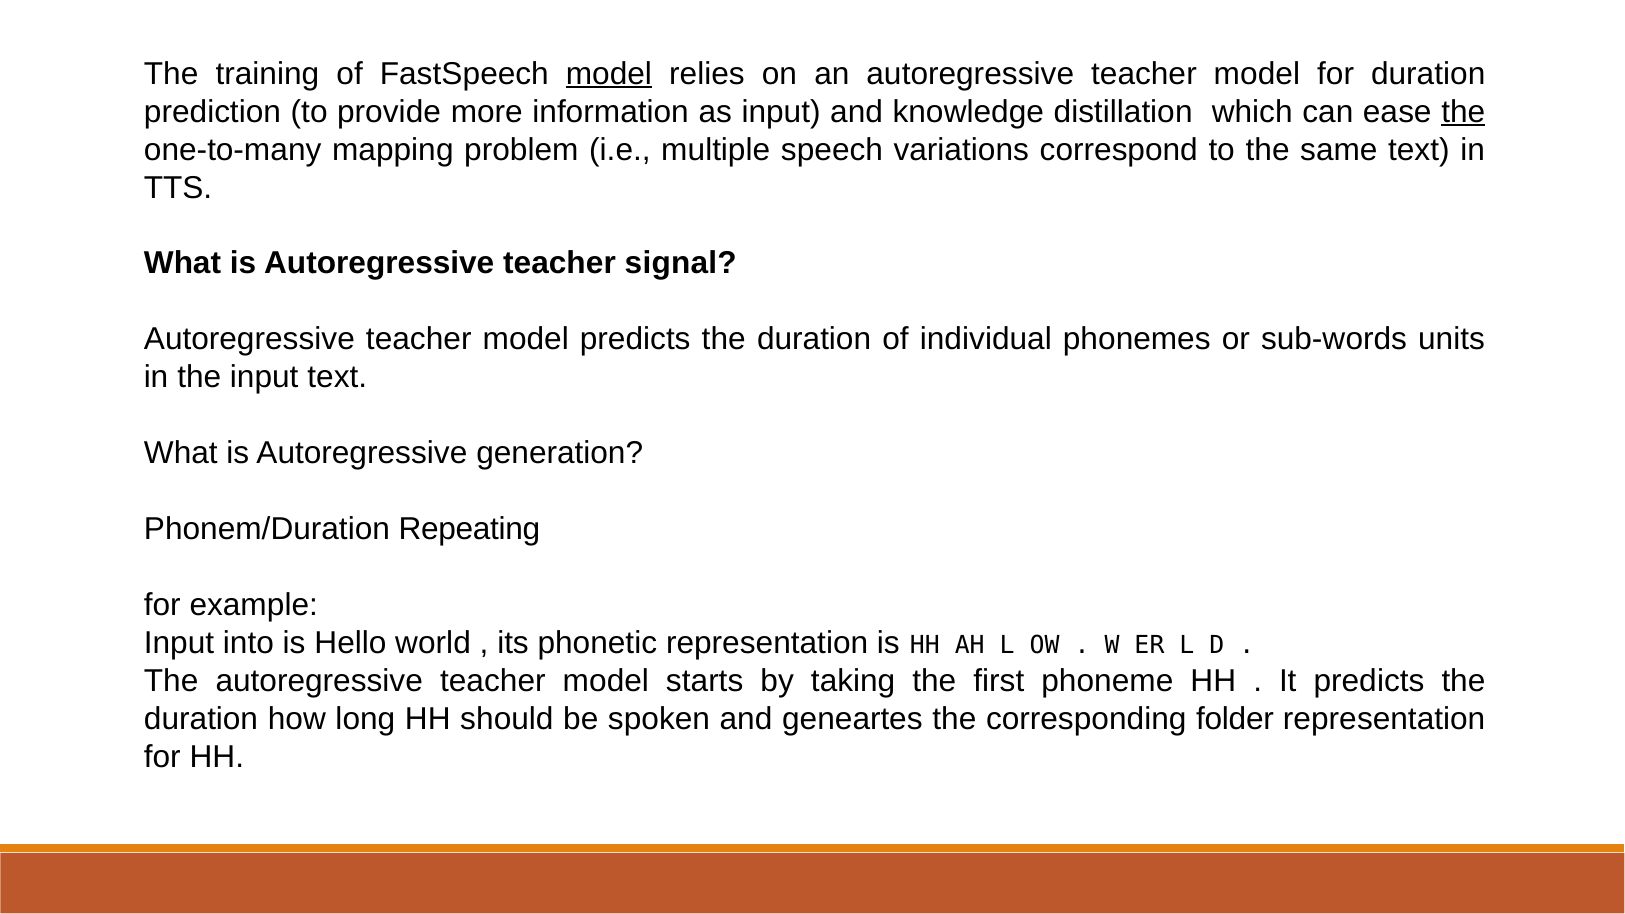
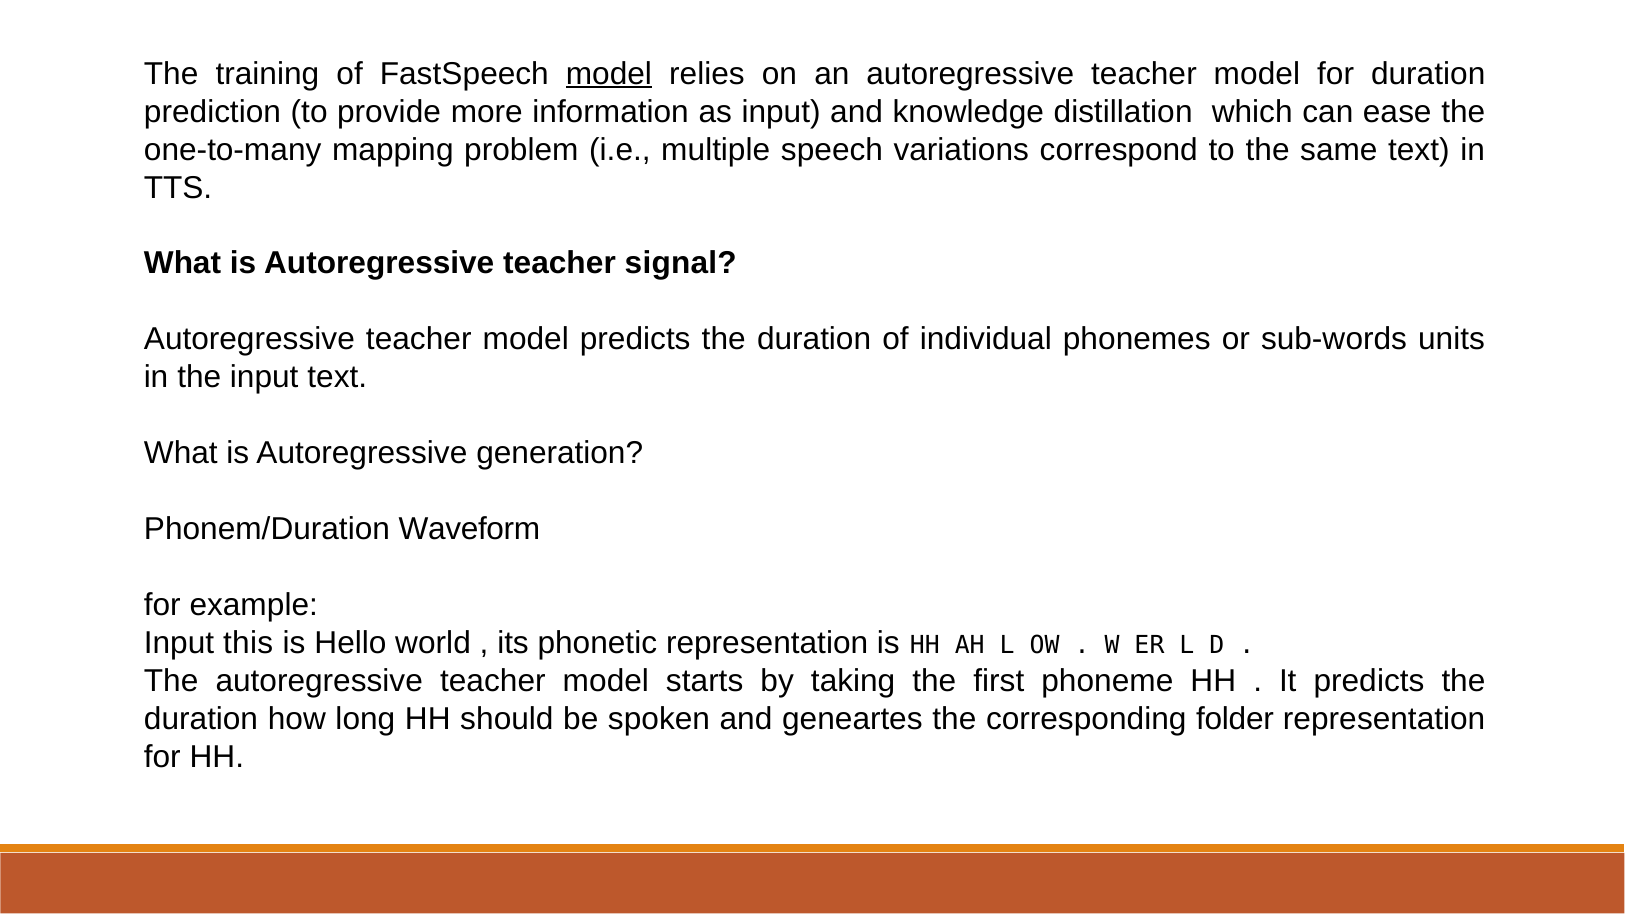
the underline: present -> none (1463, 112)
Repeating: Repeating -> Waveform (469, 529)
into: into -> this (248, 643)
